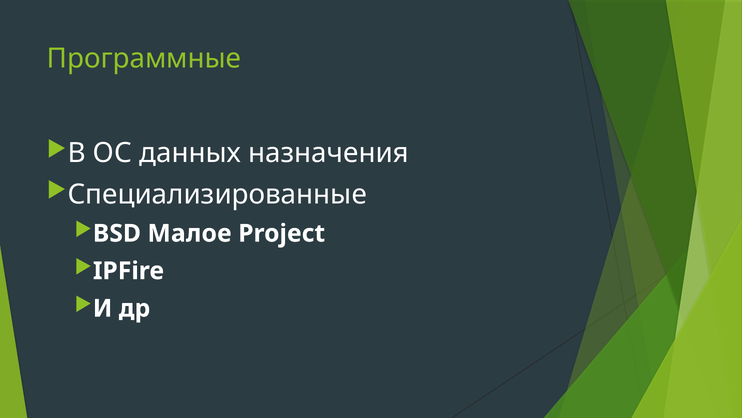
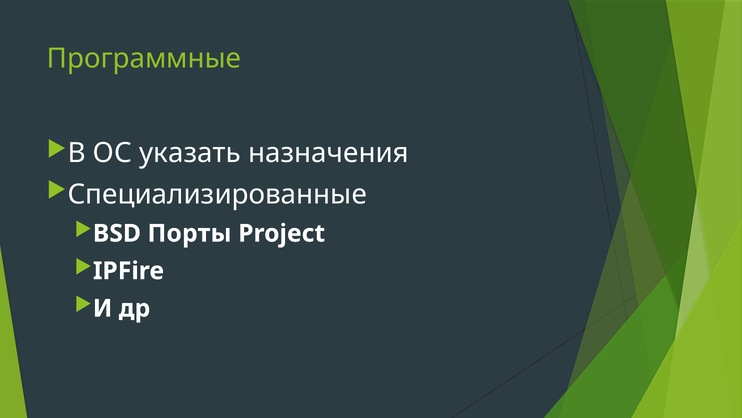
данных: данных -> указать (190, 153)
Малое: Малое -> Порты (190, 233)
